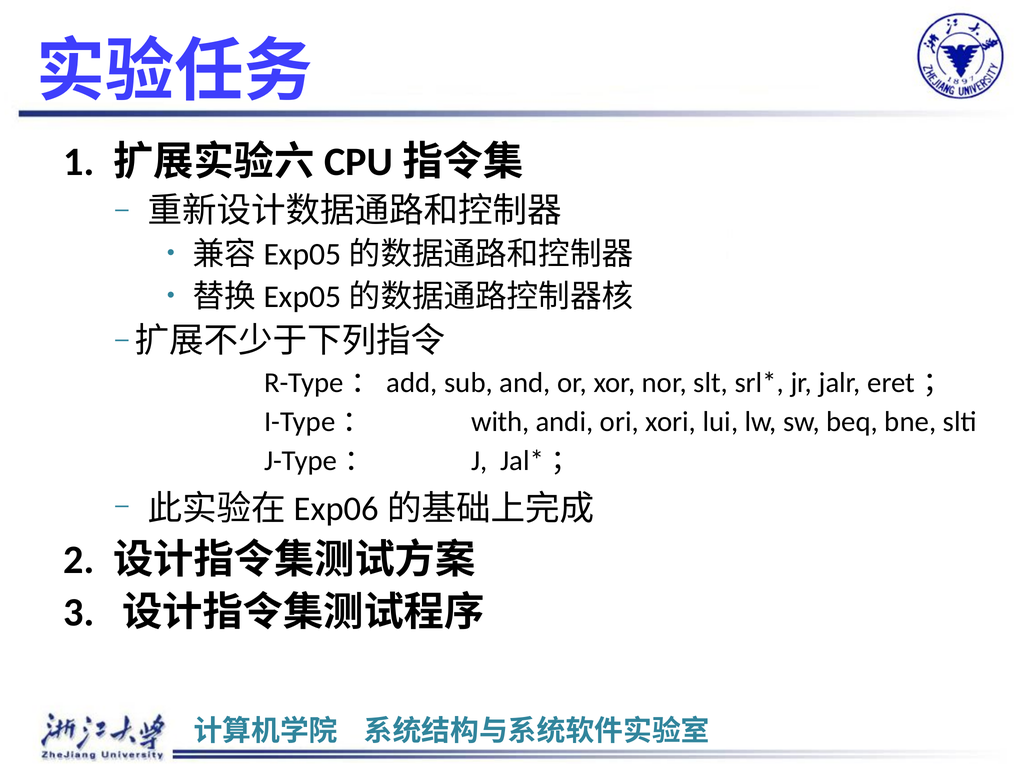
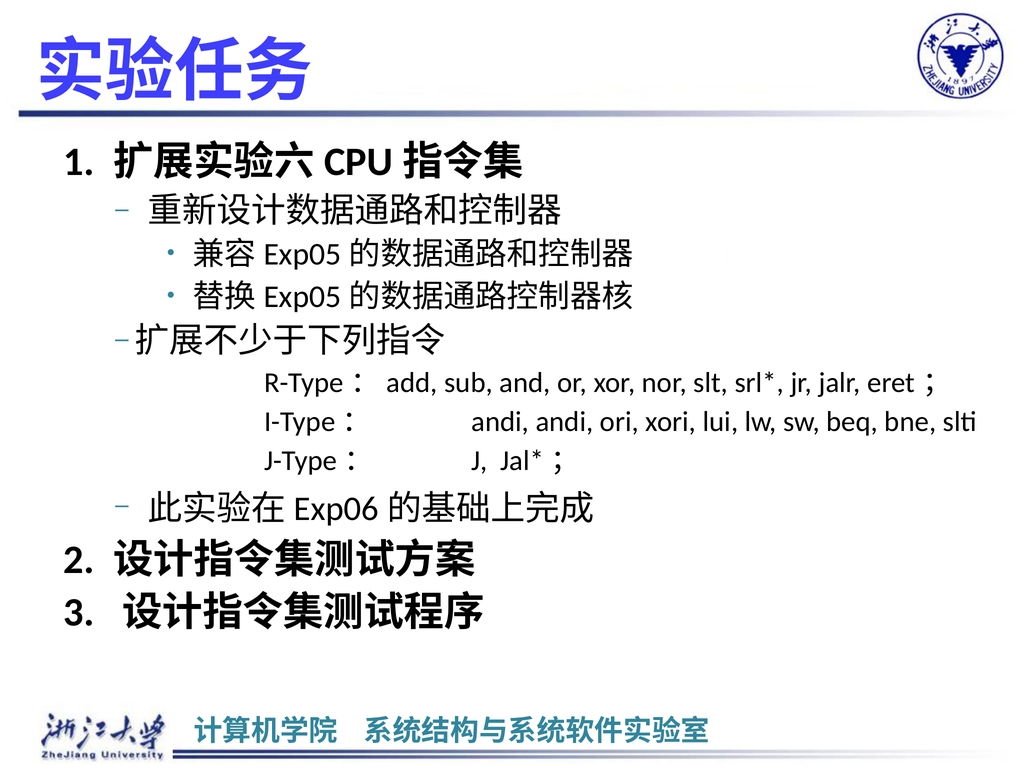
I-Type： with: with -> andi (500, 422)
